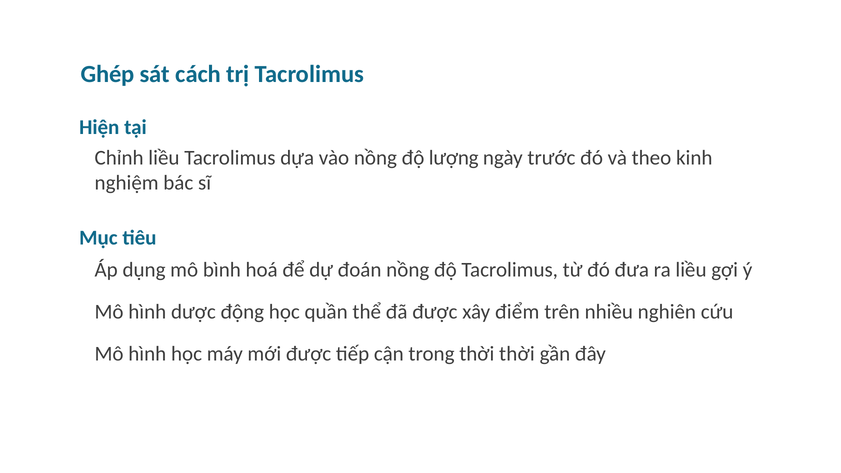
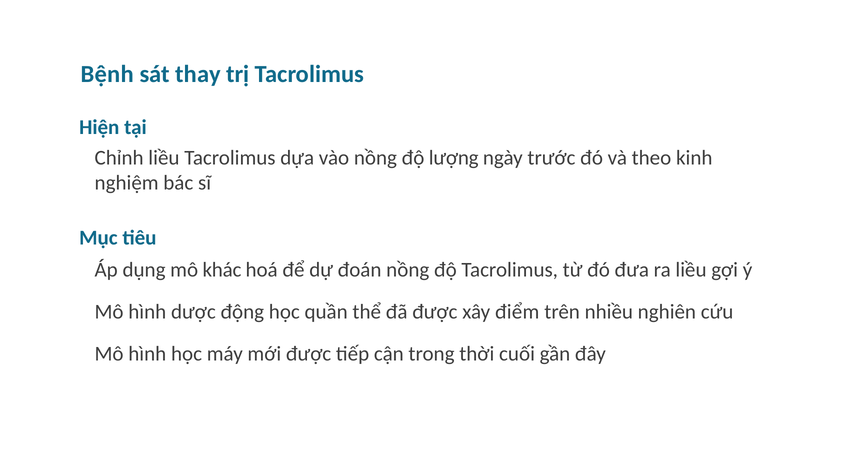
Ghép: Ghép -> Bệnh (107, 74)
cách: cách -> thay (198, 74)
bình: bình -> khác (222, 270)
thời thời: thời -> cuối (517, 354)
